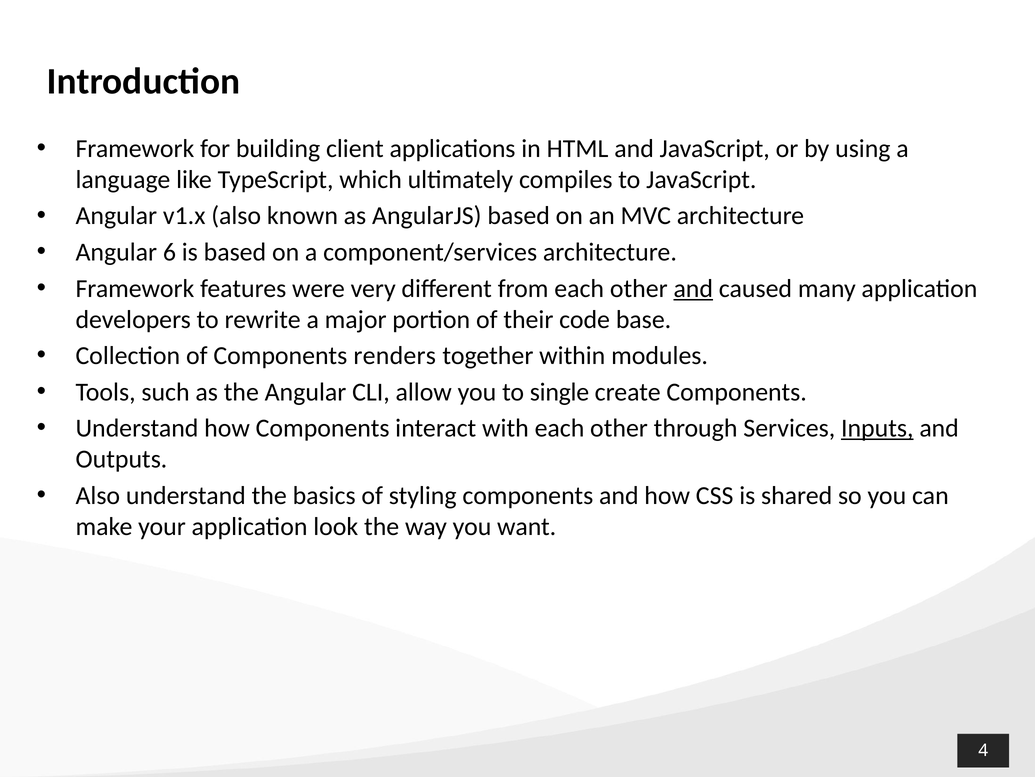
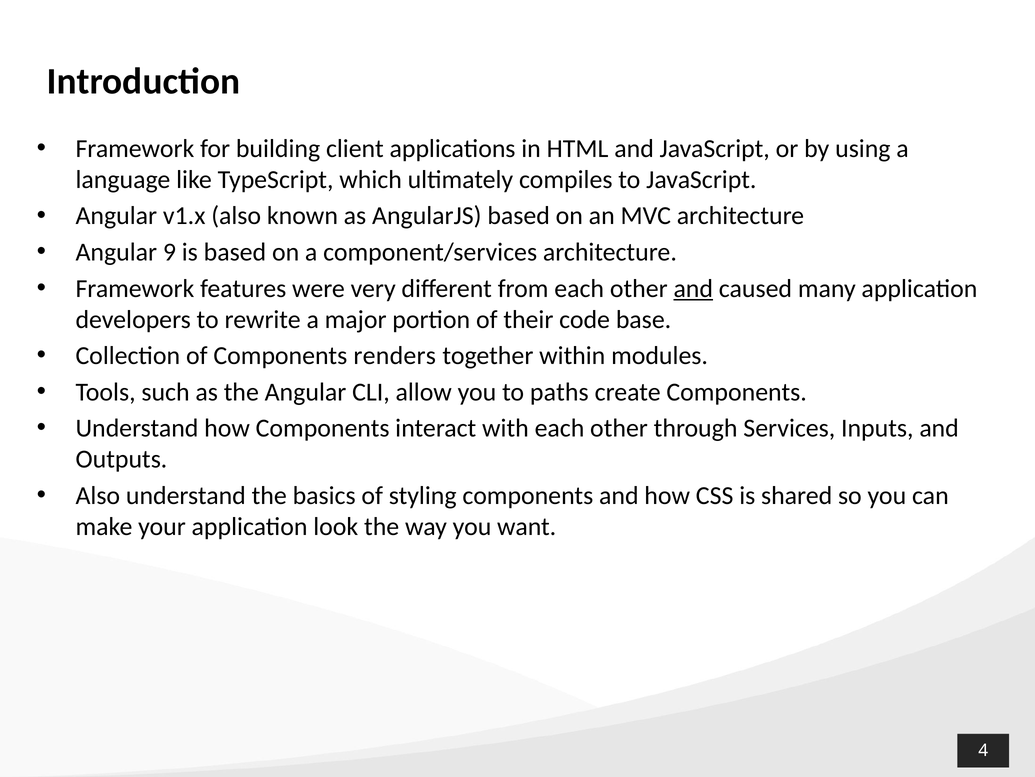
6: 6 -> 9 (169, 252)
single: single -> paths (559, 392)
Inputs underline: present -> none (877, 428)
